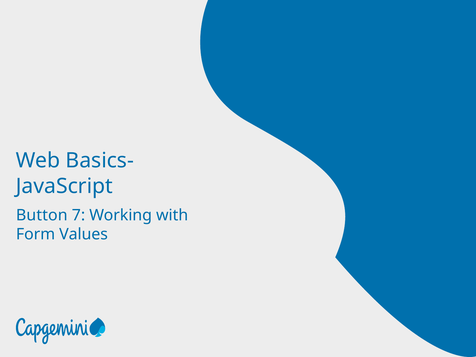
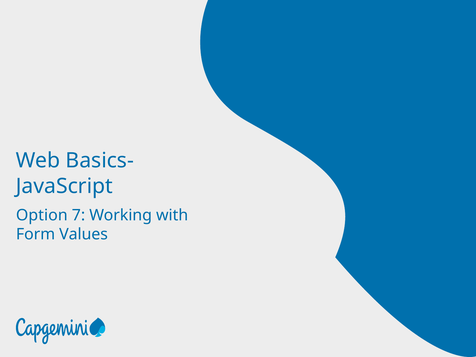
Button: Button -> Option (42, 215)
